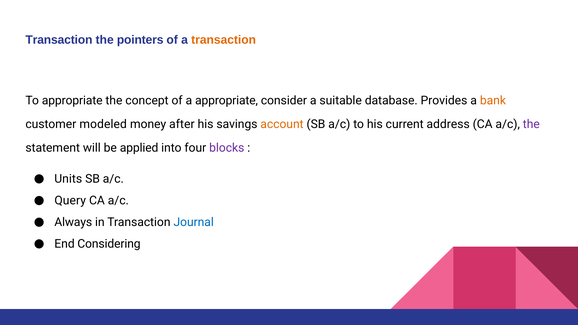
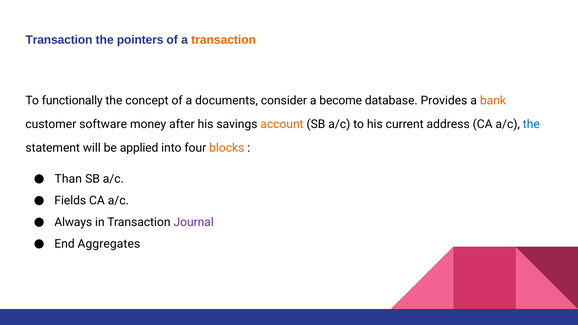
To appropriate: appropriate -> functionally (72, 101)
a appropriate: appropriate -> documents (226, 101)
suitable: suitable -> become (341, 101)
modeled: modeled -> software (103, 124)
the colour: purple -> blue (531, 124)
blocks colour: purple -> orange (227, 148)
Units: Units -> Than (68, 179)
Query: Query -> Fields (70, 201)
Journal colour: blue -> purple (194, 222)
Considering: Considering -> Aggregates (109, 244)
